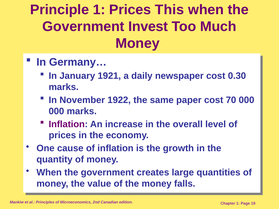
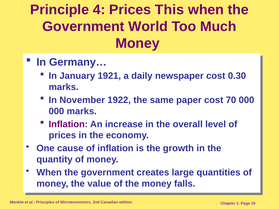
Principle 1: 1 -> 4 (99, 10)
Invest: Invest -> World (148, 27)
